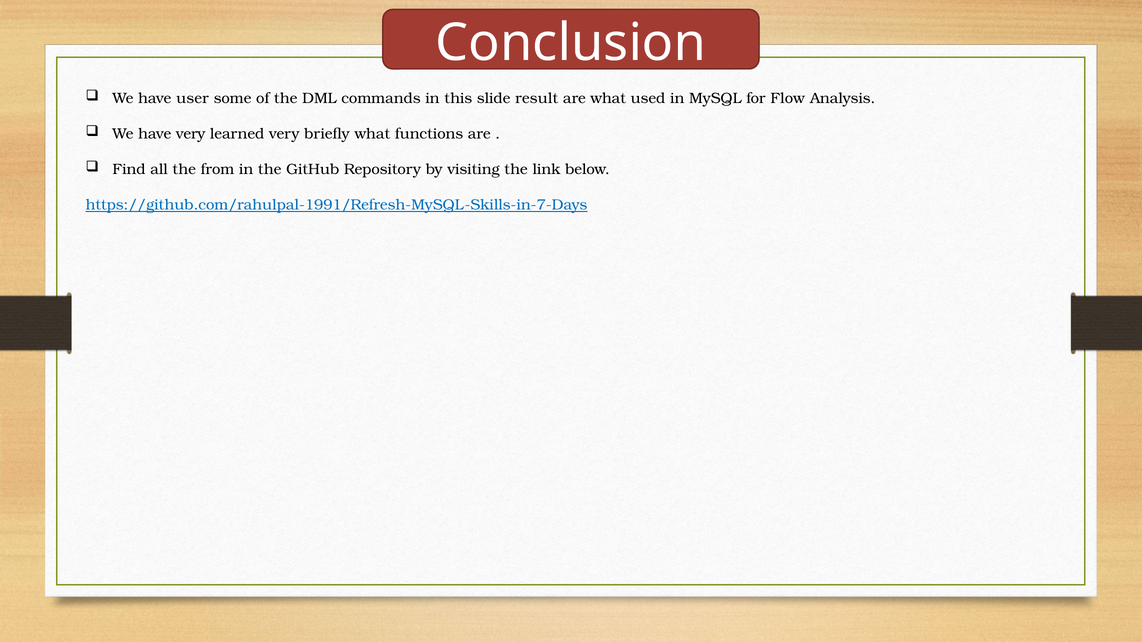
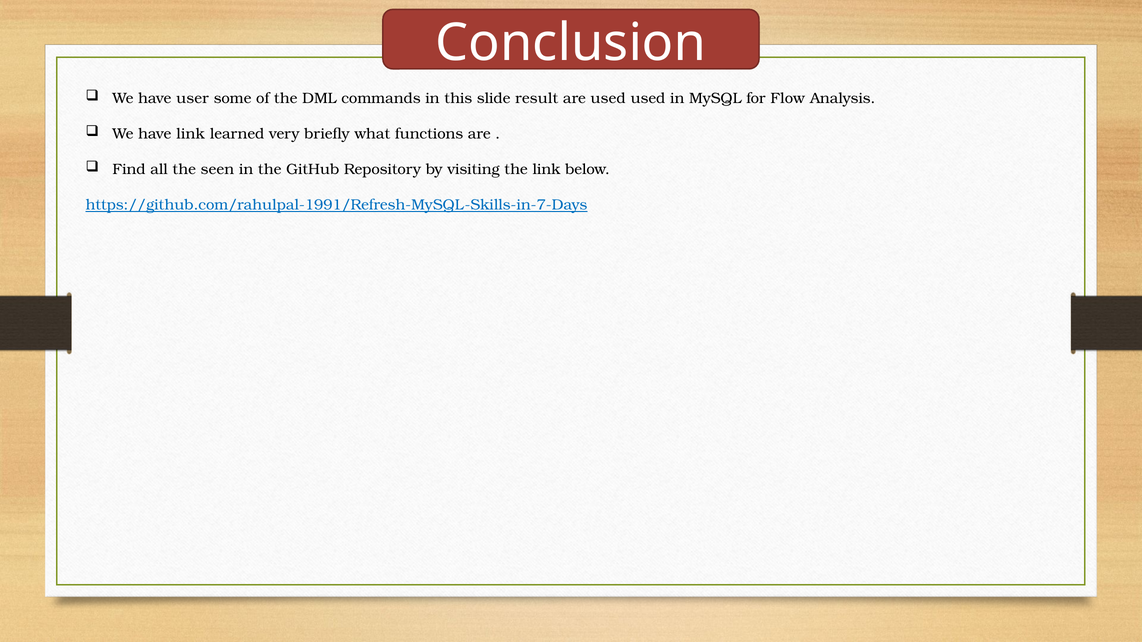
are what: what -> used (608, 98)
have very: very -> link (191, 134)
from: from -> seen (217, 170)
